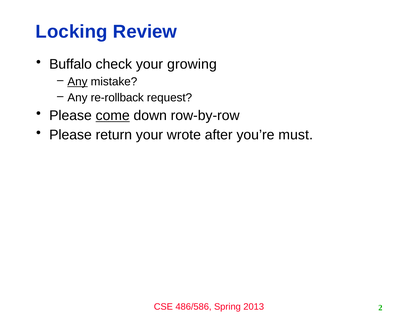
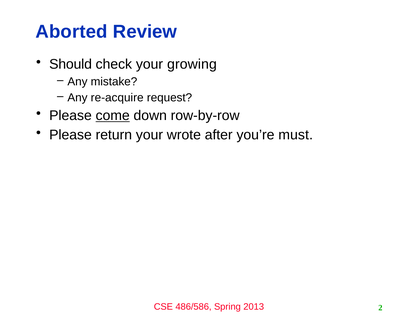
Locking: Locking -> Aborted (72, 32)
Buffalo: Buffalo -> Should (71, 64)
Any underline: present -> none (77, 81)
re-rollback: re-rollback -> re-acquire (117, 97)
